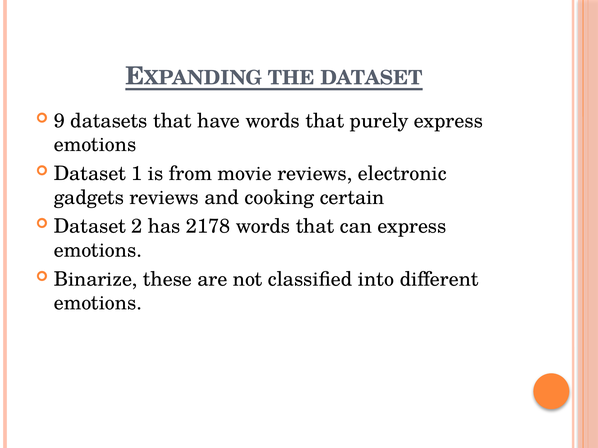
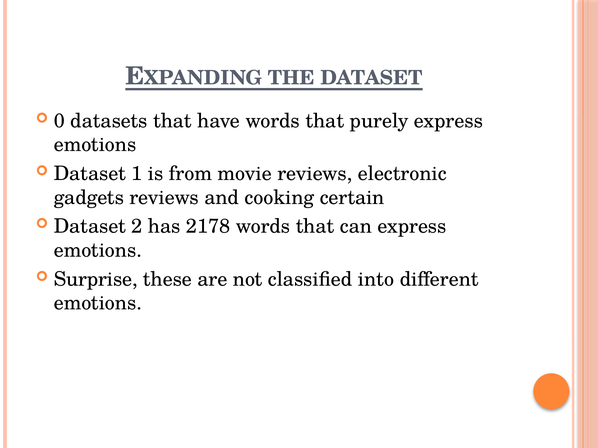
9: 9 -> 0 (59, 121)
Binarize: Binarize -> Surprise (96, 279)
